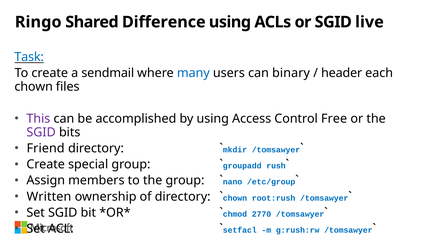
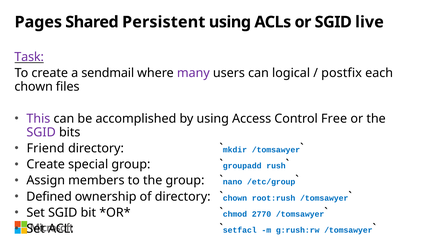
Ringo: Ringo -> Pages (38, 22)
Difference: Difference -> Persistent (164, 22)
Task colour: blue -> purple (29, 57)
many colour: blue -> purple (193, 73)
binary: binary -> logical (291, 73)
header: header -> postfix (342, 73)
Written: Written -> Defined (49, 196)
